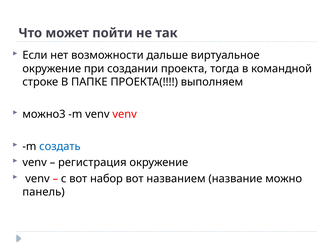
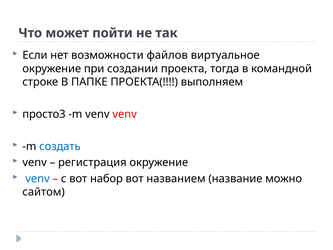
дальше: дальше -> файлов (167, 55)
можно3: можно3 -> просто3 (44, 114)
venv colour: black -> blue (37, 178)
панель: панель -> сайтом (44, 192)
